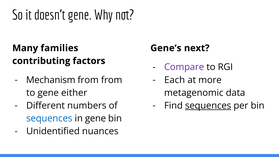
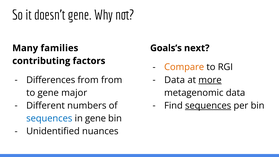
Gene’s: Gene’s -> Goals’s (166, 48)
Compare colour: purple -> orange (184, 67)
Mechanism: Mechanism -> Differences (51, 80)
Each: Each -> Data (175, 80)
more underline: none -> present (210, 80)
either: either -> major (74, 93)
